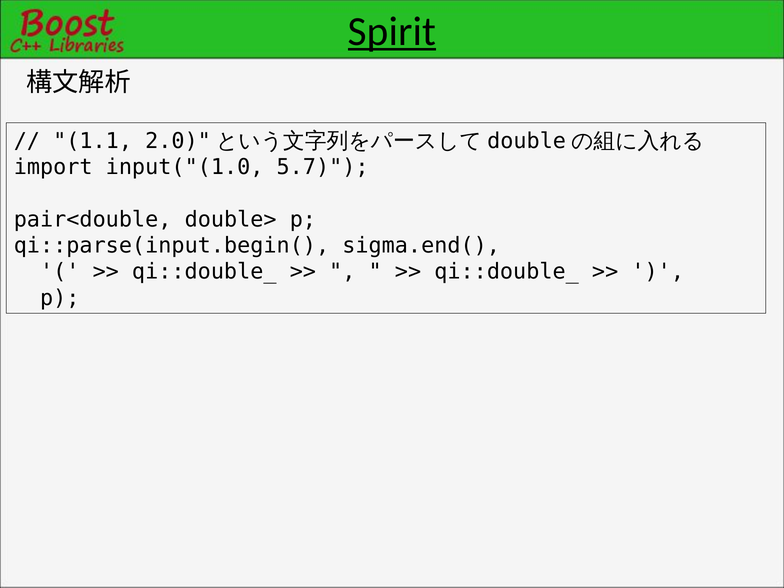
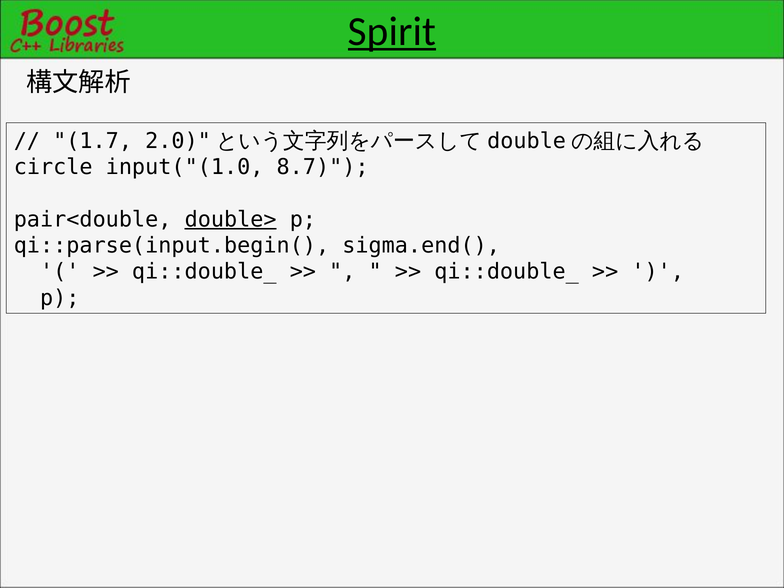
1.1: 1.1 -> 1.7 (93, 141)
import: import -> circle (53, 167)
5.7: 5.7 -> 8.7 (323, 167)
double> underline: none -> present (231, 219)
